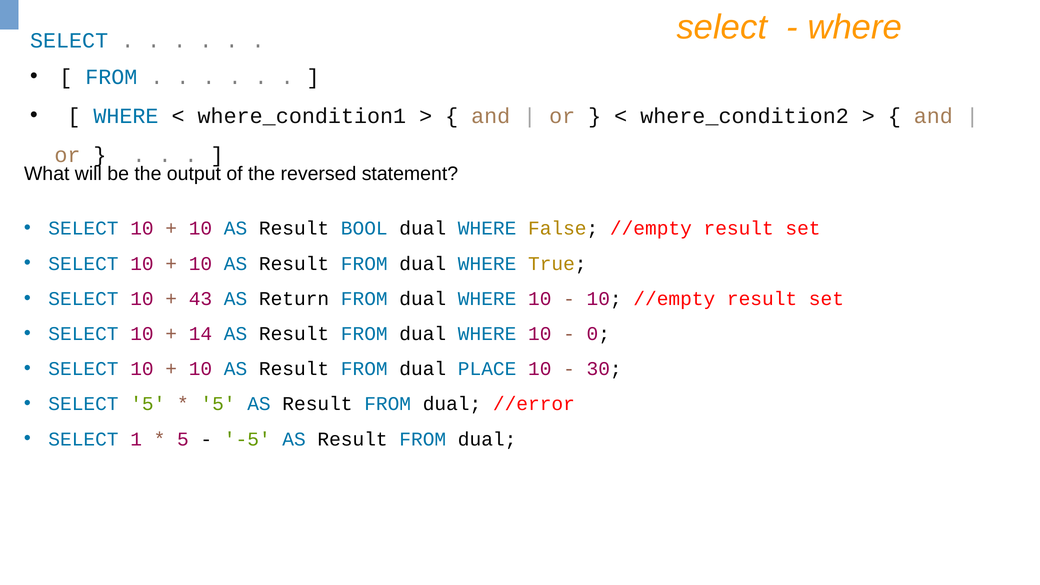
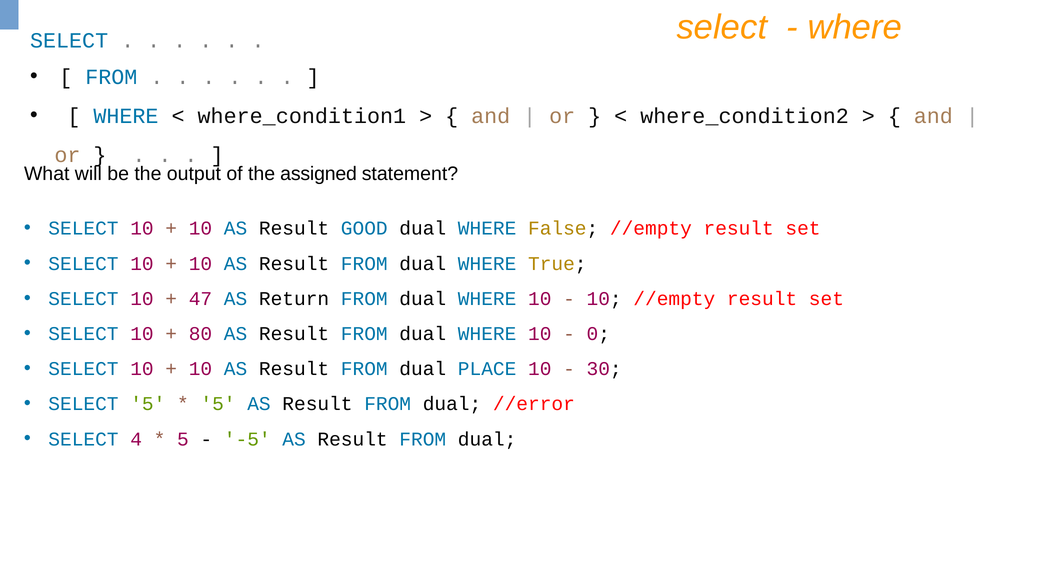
reversed: reversed -> assigned (319, 174)
BOOL: BOOL -> GOOD (364, 228)
43: 43 -> 47 (200, 299)
14: 14 -> 80 (200, 334)
1: 1 -> 4 (136, 439)
